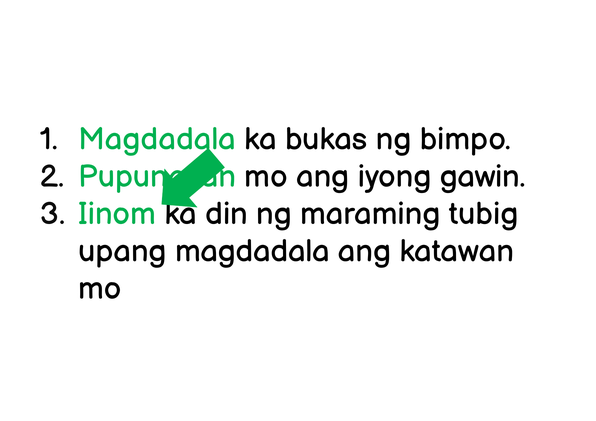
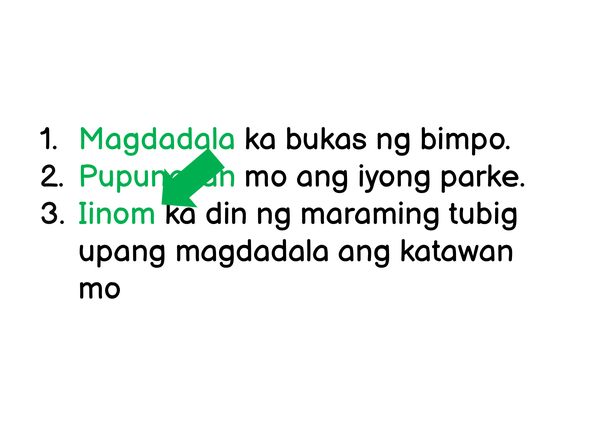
gawin: gawin -> parke (483, 177)
